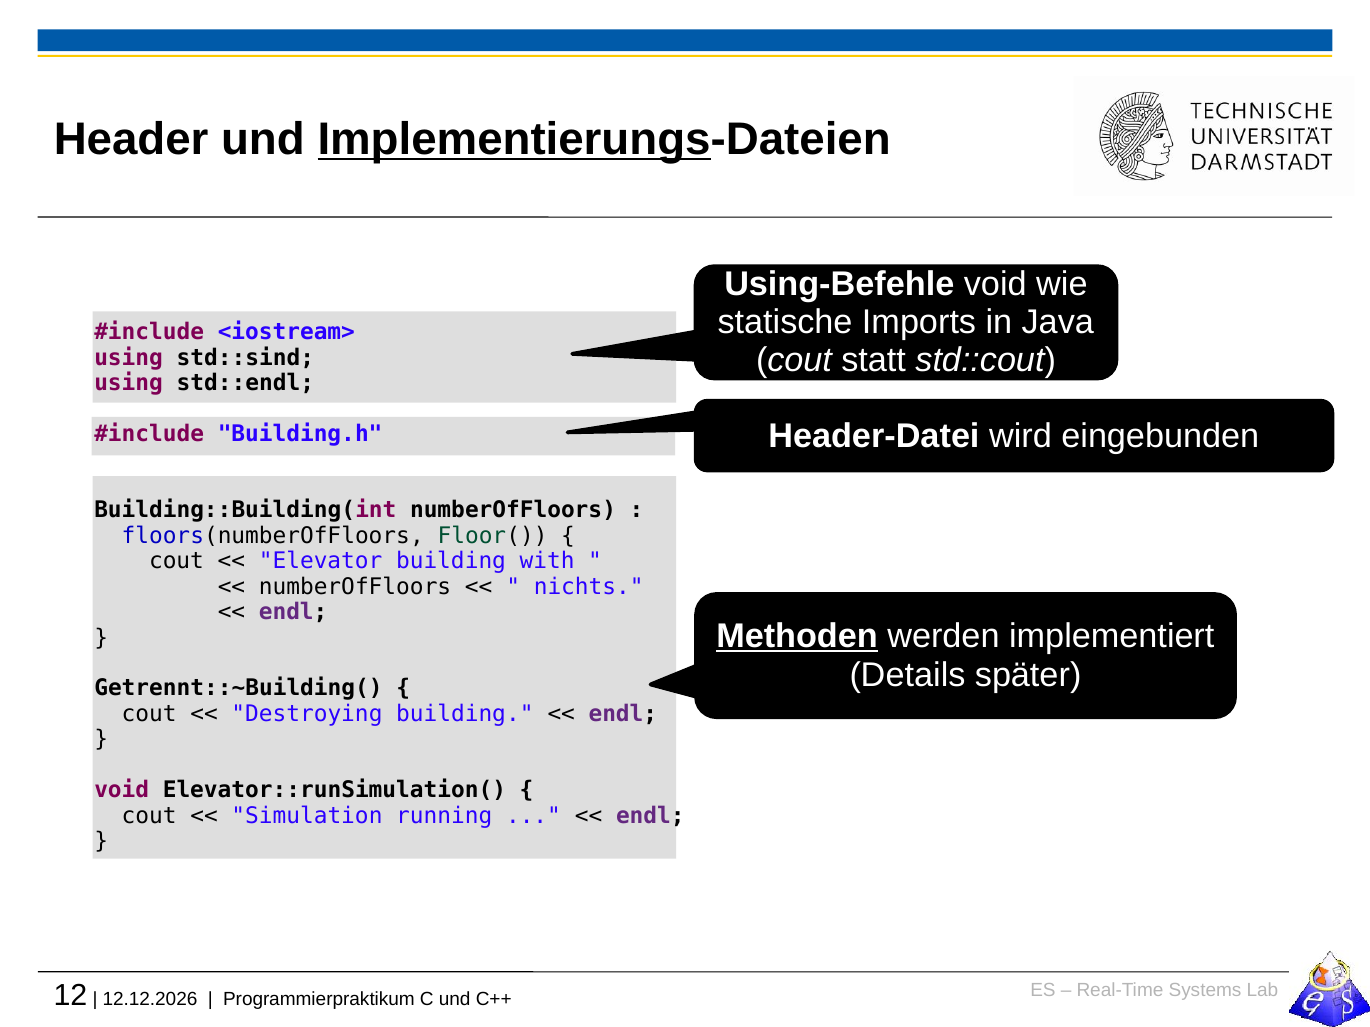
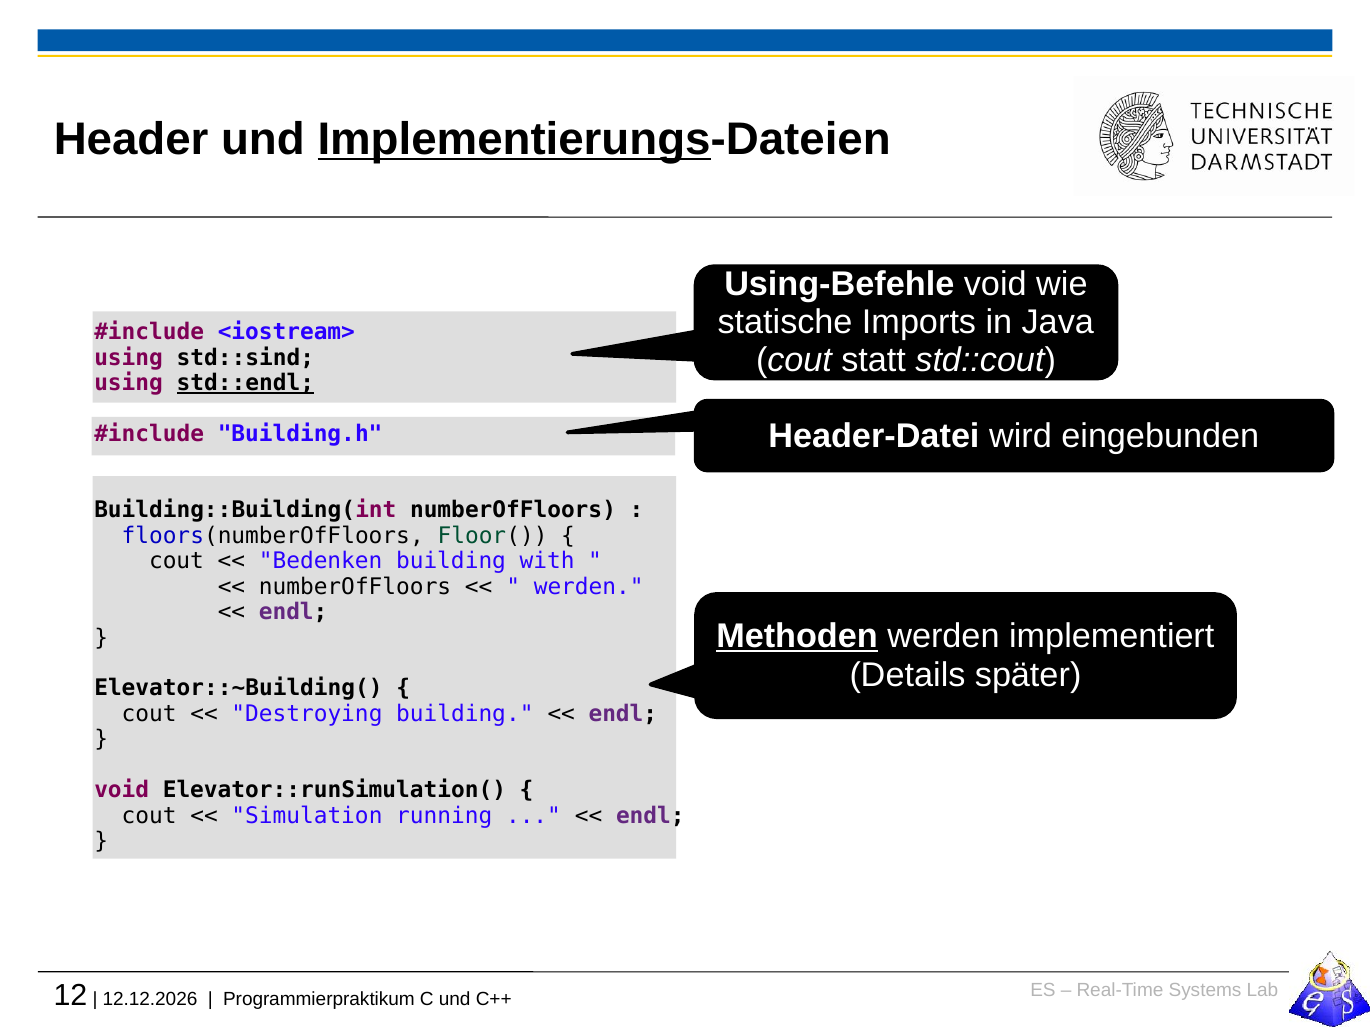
std::endl underline: none -> present (245, 383)
Elevator: Elevator -> Bedenken (321, 562)
nichts: nichts -> werden (589, 587)
Getrennt::~Building(: Getrennt::~Building( -> Elevator::~Building( (238, 689)
